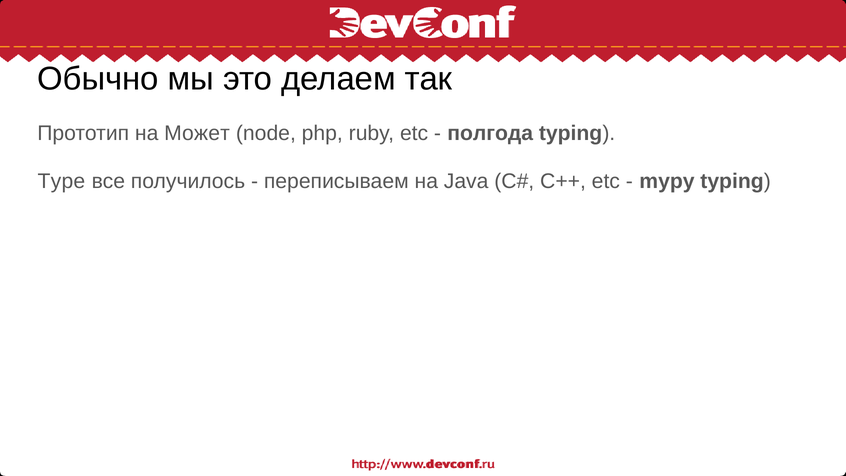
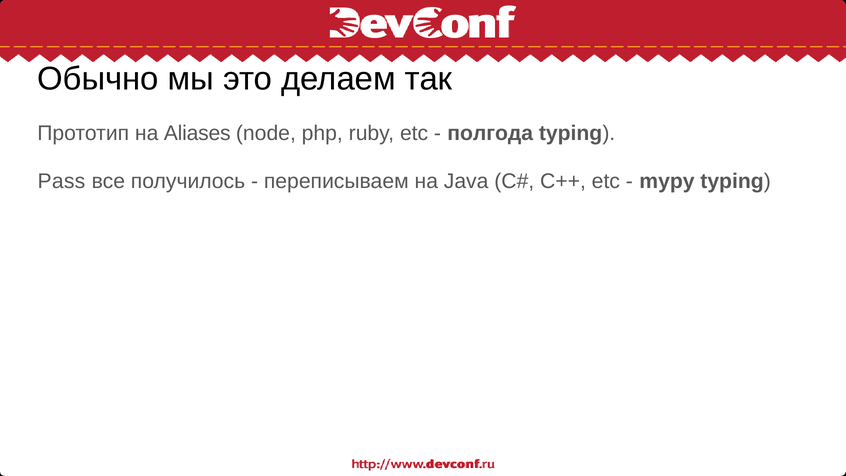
Может: Может -> Aliases (197, 133)
Type: Type -> Pass (61, 181)
